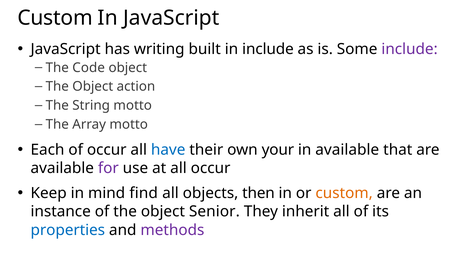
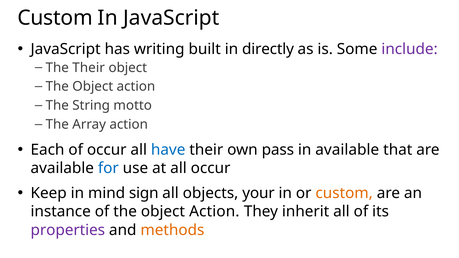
in include: include -> directly (268, 49)
The Code: Code -> Their (89, 68)
Array motto: motto -> action (129, 124)
your: your -> pass (278, 150)
for colour: purple -> blue (108, 168)
find: find -> sign (144, 193)
then: then -> your (258, 193)
of the object Senior: Senior -> Action (214, 212)
properties colour: blue -> purple (68, 230)
methods colour: purple -> orange (172, 230)
